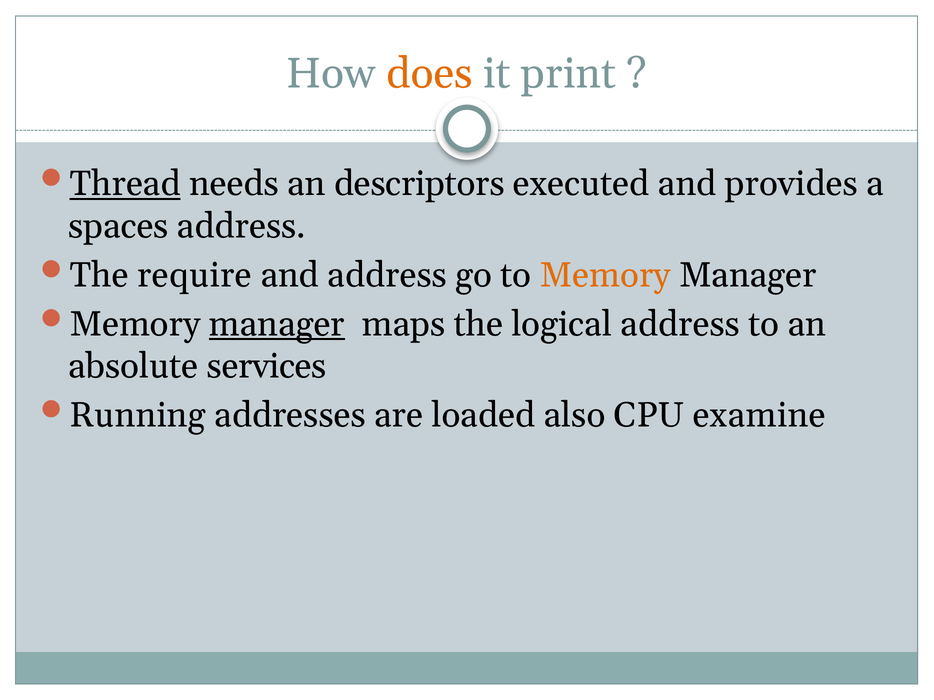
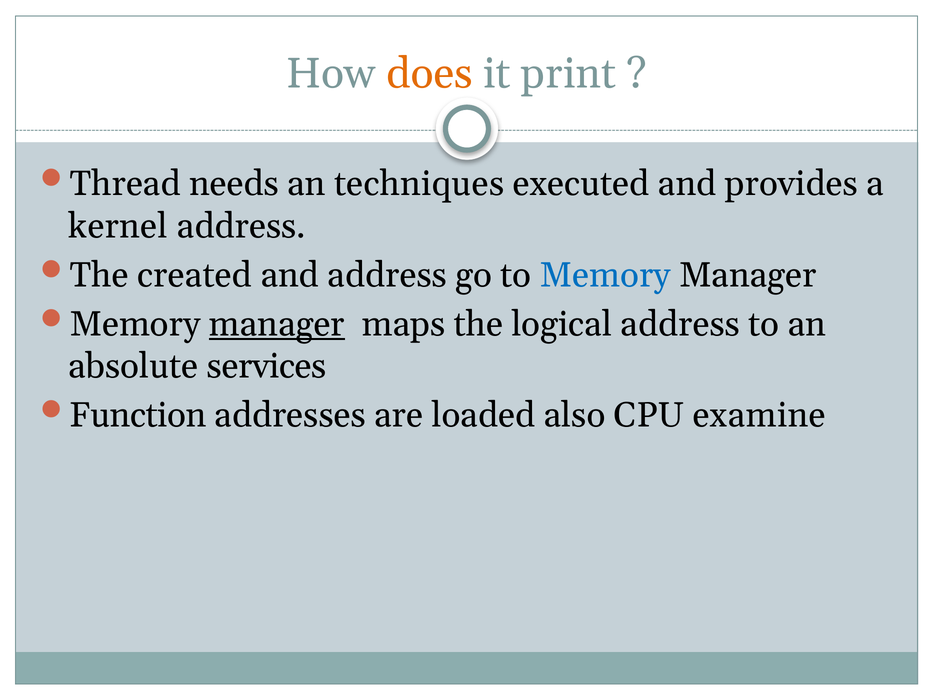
Thread underline: present -> none (125, 184)
descriptors: descriptors -> techniques (419, 184)
spaces: spaces -> kernel (118, 226)
require: require -> created (195, 275)
Memory colour: orange -> blue (605, 275)
Running: Running -> Function (138, 415)
